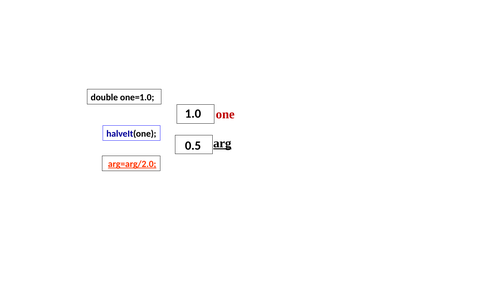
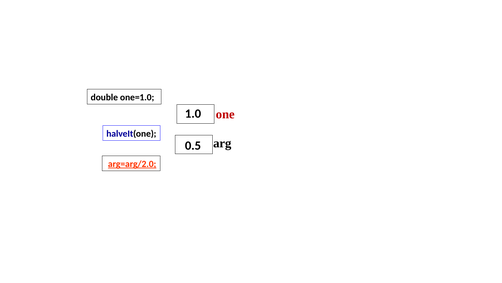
arg underline: present -> none (222, 143)
